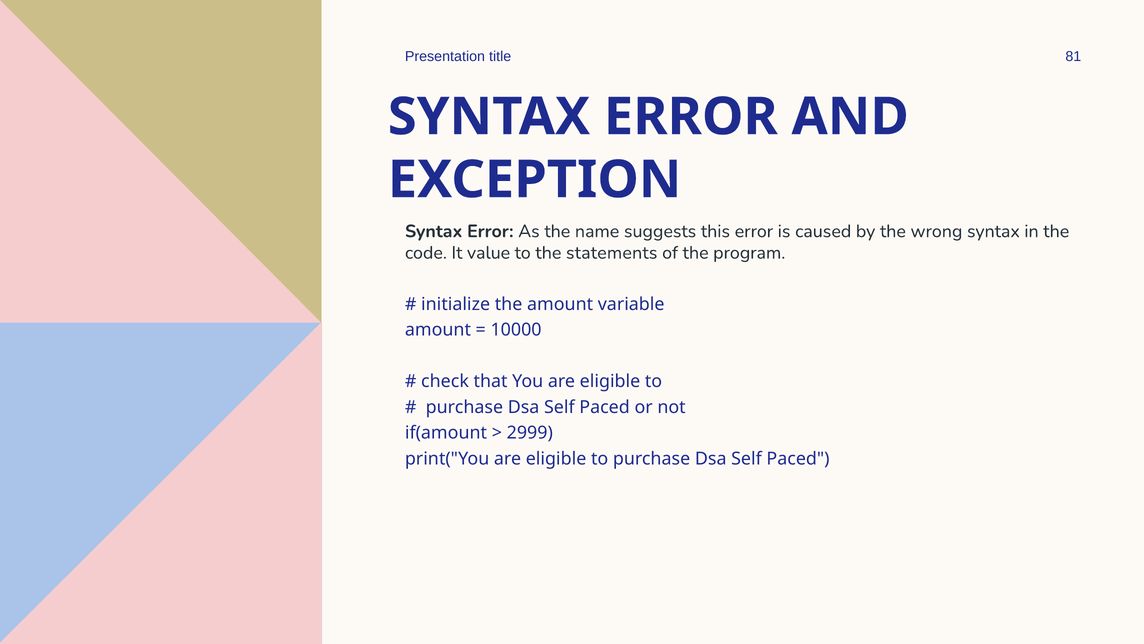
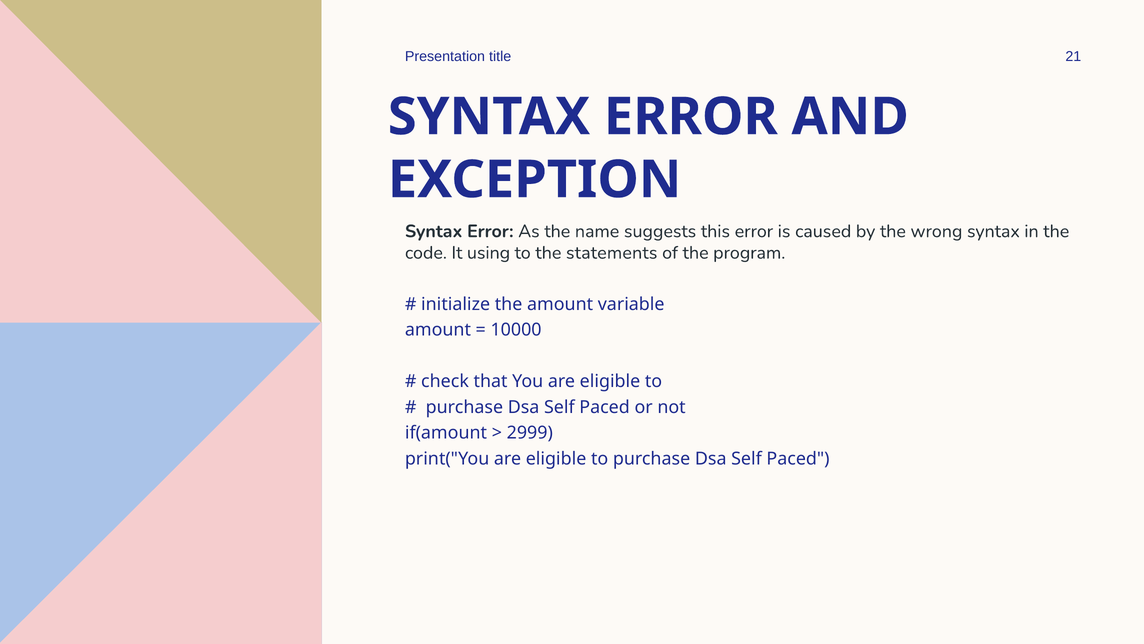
81: 81 -> 21 (1073, 57)
value: value -> using (489, 253)
